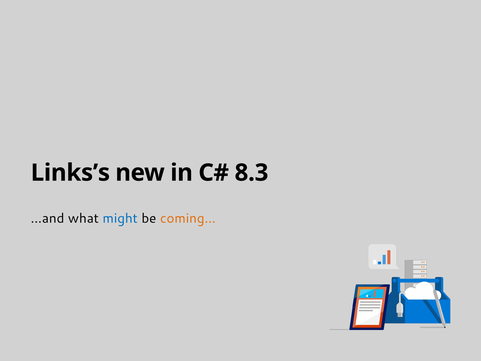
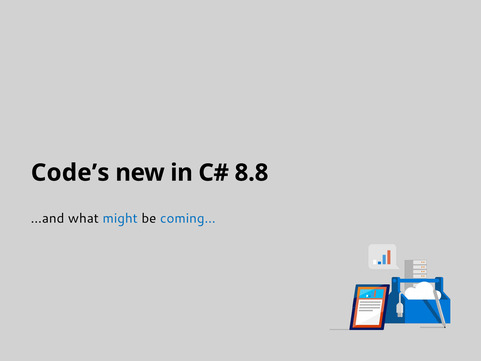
Links’s: Links’s -> Code’s (70, 173)
8.3: 8.3 -> 8.8 (251, 173)
coming… colour: orange -> blue (188, 218)
